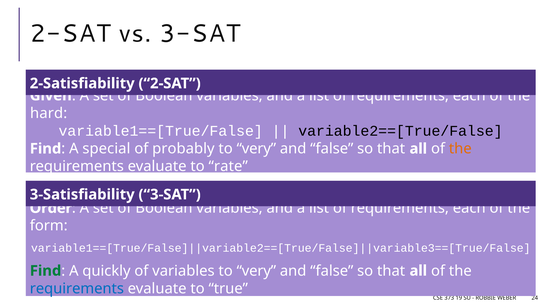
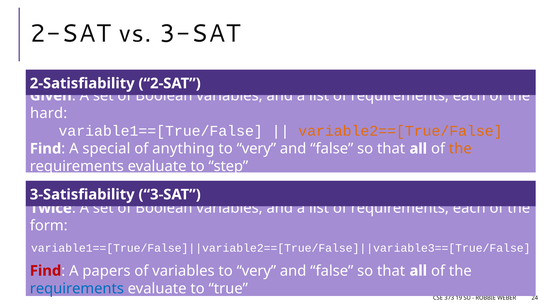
variable2==[True/False colour: black -> orange (400, 131)
probably: probably -> anything (183, 149)
rate: rate -> step (228, 166)
Order: Order -> Twice (51, 208)
Find colour: green -> red (46, 271)
quickly: quickly -> papers (106, 271)
